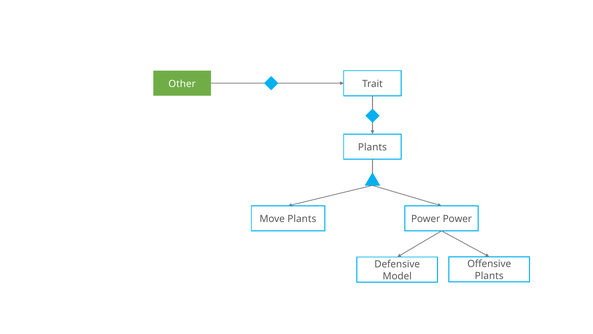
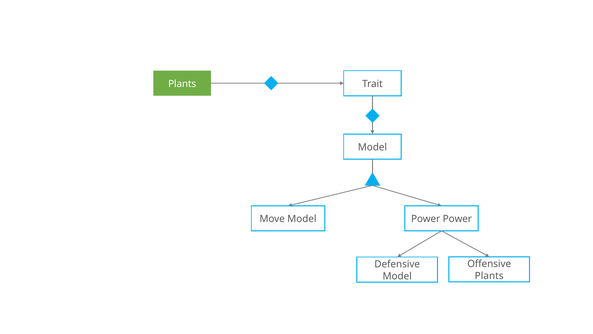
Other: Other -> Plants (182, 84)
Plants: Plants -> Model (372, 147)
Move Plants: Plants -> Model (302, 219)
